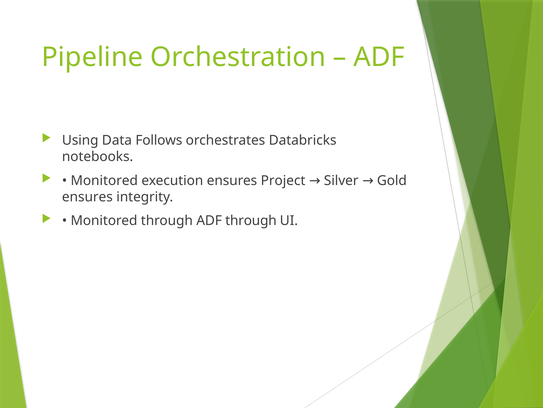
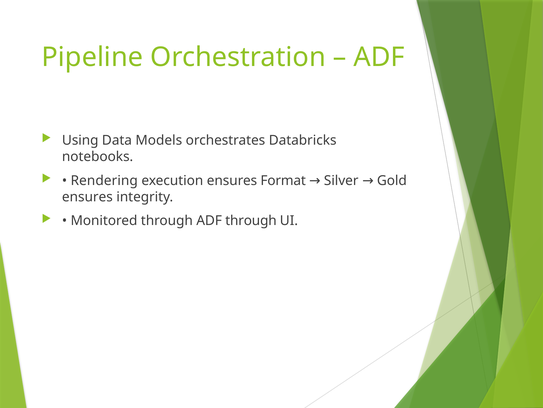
Follows: Follows -> Models (159, 140)
Monitored: Monitored -> Rendering (104, 180)
Project: Project -> Format (283, 180)
